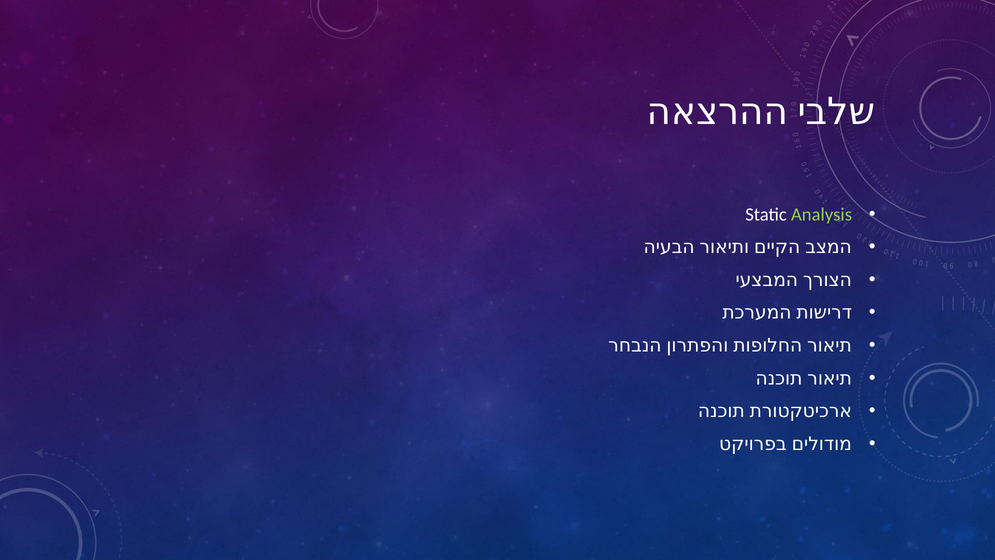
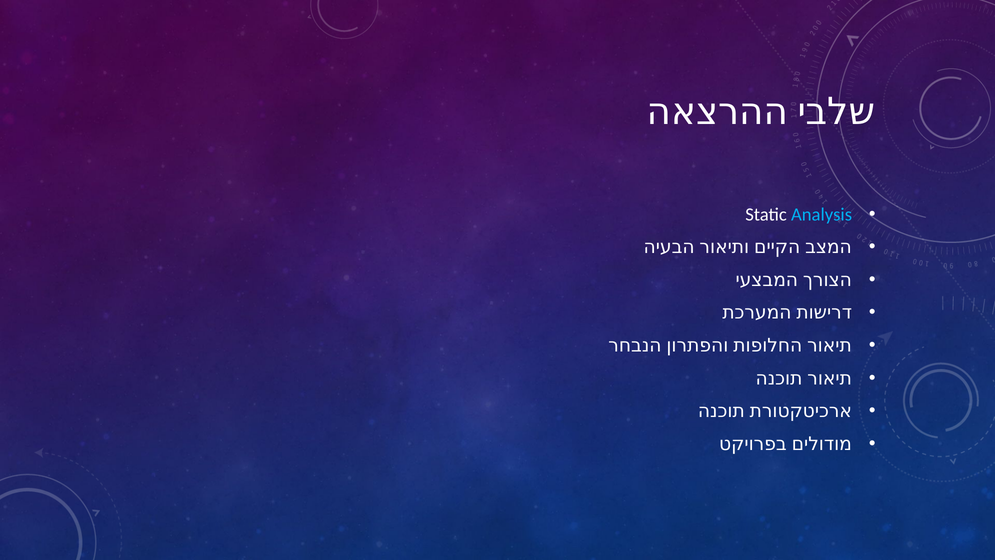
Analysis colour: light green -> light blue (822, 214)
